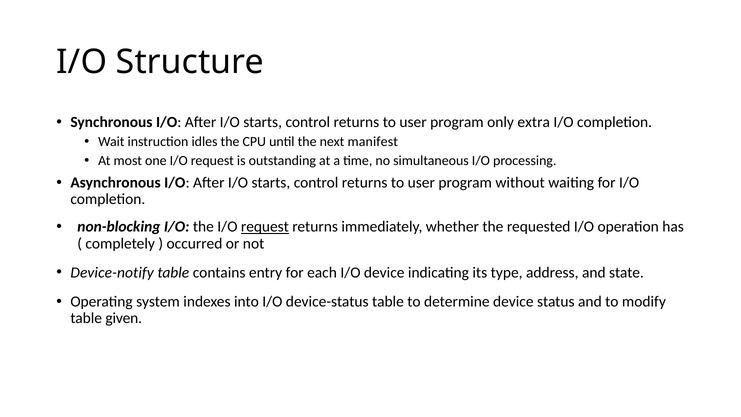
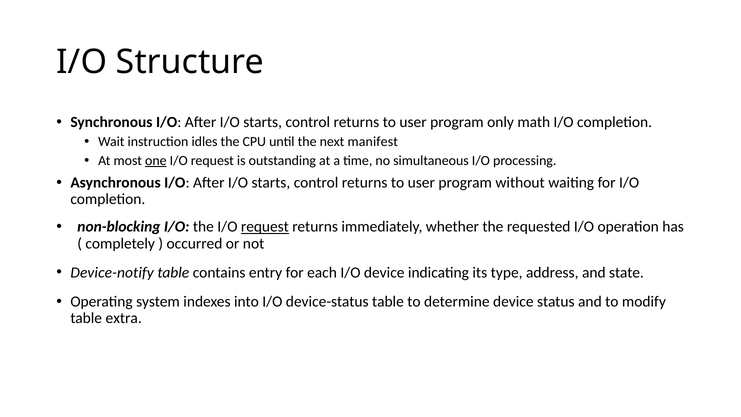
extra: extra -> math (534, 122)
one underline: none -> present (156, 161)
given: given -> extra (124, 318)
